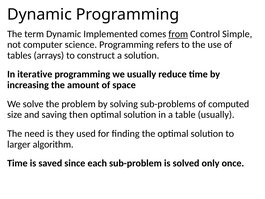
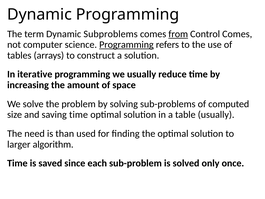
Implemented: Implemented -> Subproblems (111, 34)
Control Simple: Simple -> Comes (237, 34)
Programming underline: none -> present (126, 45)
saving then: then -> time (79, 115)
they: they -> than (65, 133)
